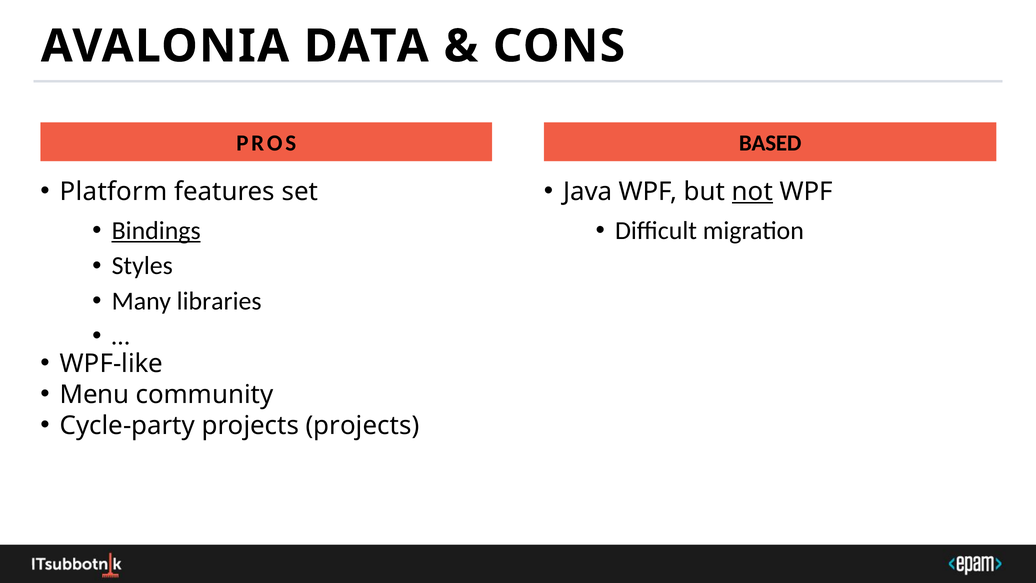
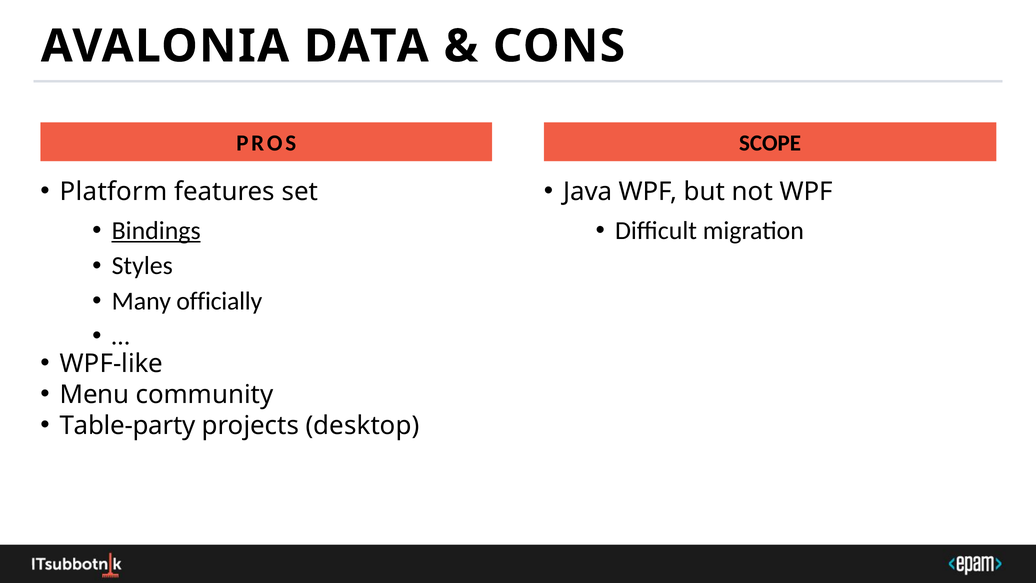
BASED: BASED -> SCOPE (770, 143)
not underline: present -> none (752, 192)
libraries: libraries -> officially (219, 301)
Cycle-party: Cycle-party -> Table-party (128, 426)
projects projects: projects -> desktop (363, 426)
